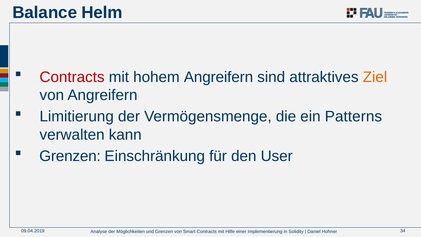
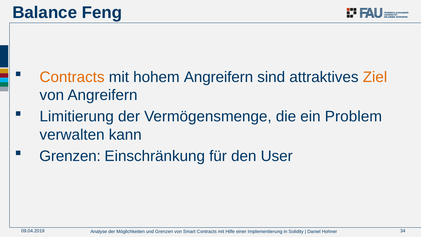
Helm: Helm -> Feng (102, 13)
Contracts colour: red -> orange (72, 77)
Patterns: Patterns -> Problem (353, 116)
